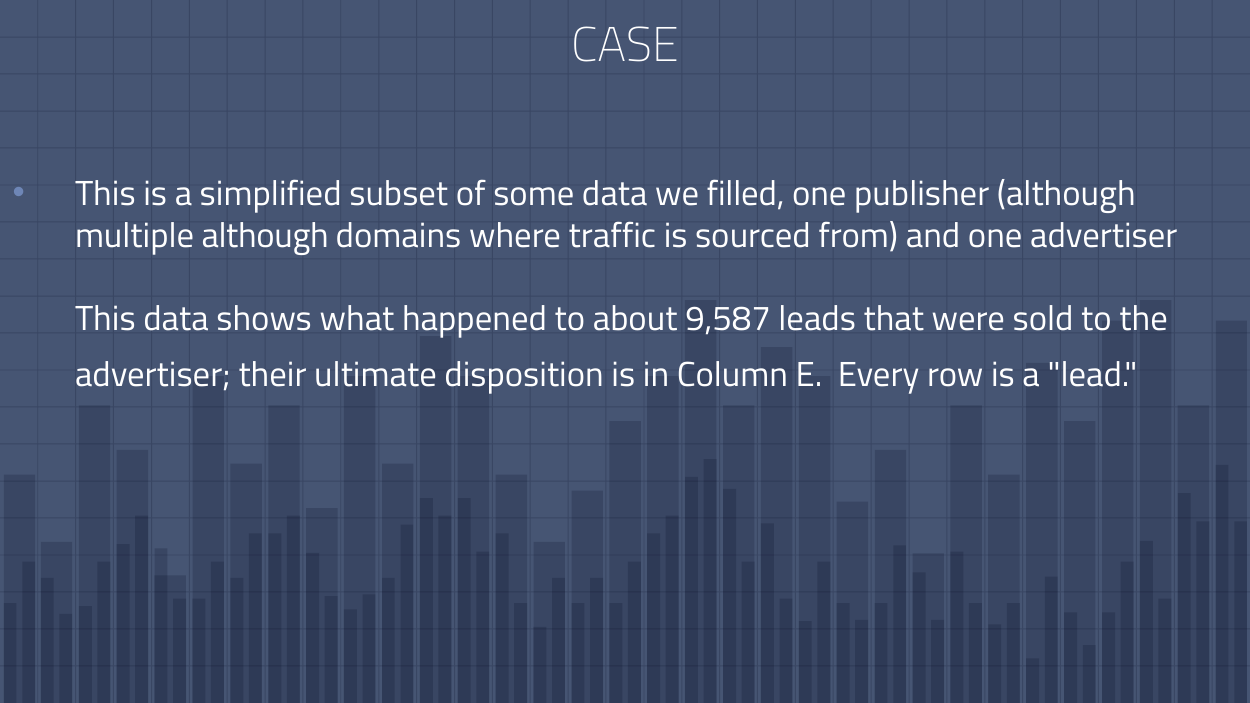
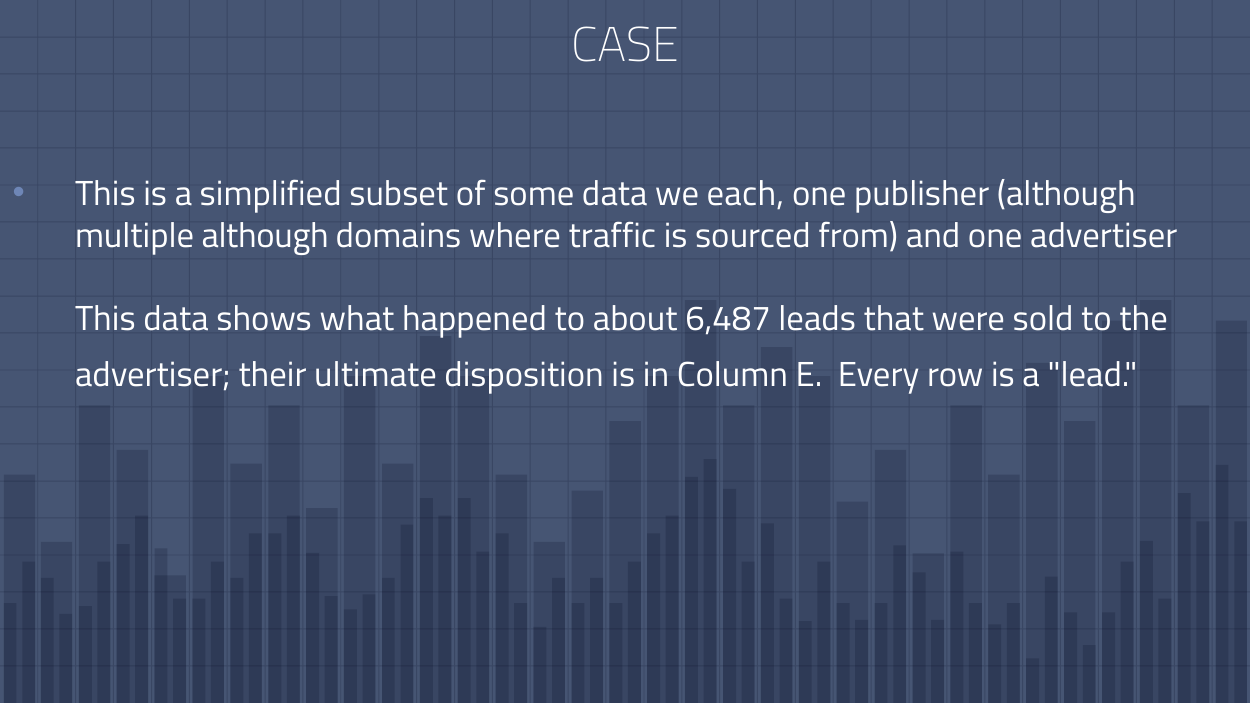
filled: filled -> each (745, 194)
9,587: 9,587 -> 6,487 (728, 319)
